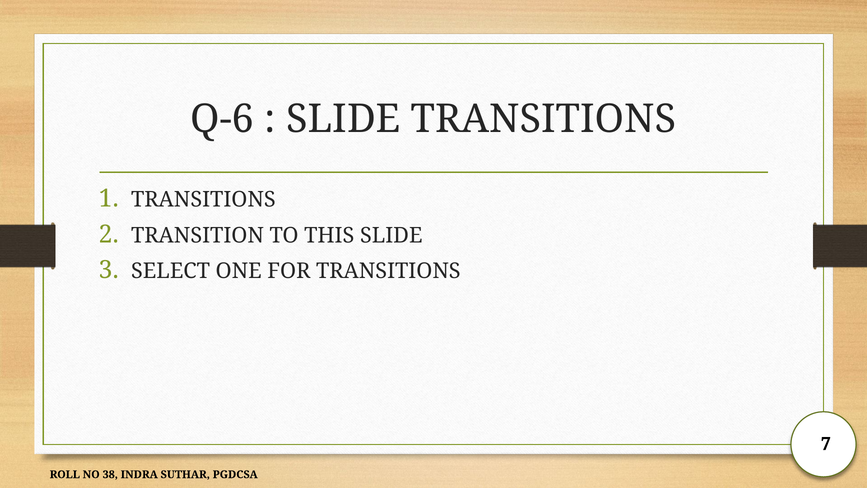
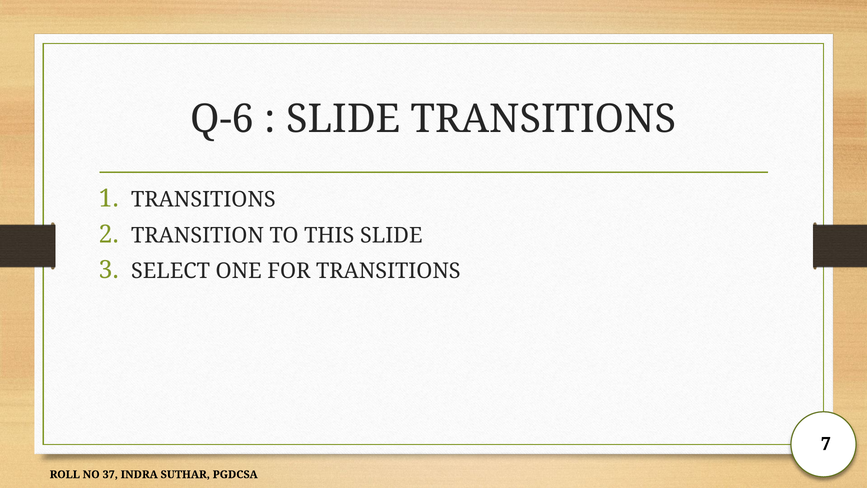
38: 38 -> 37 (110, 474)
